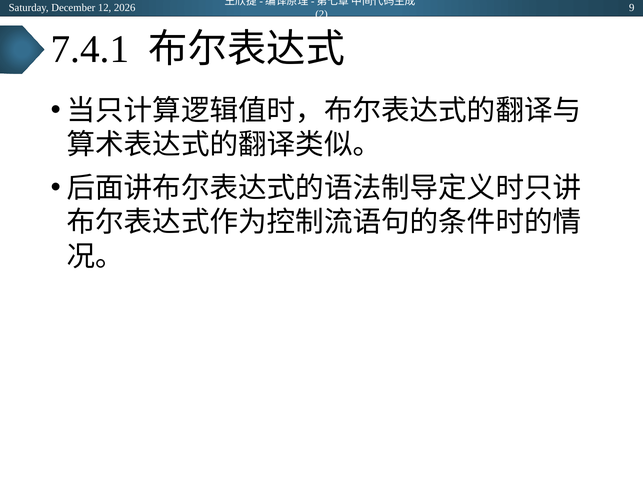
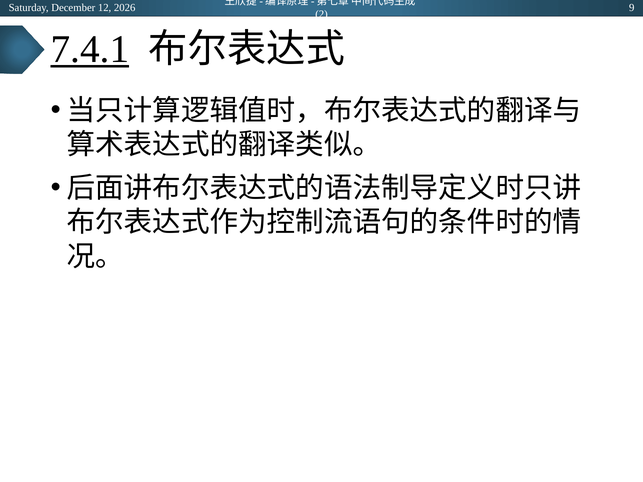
7.4.1 underline: none -> present (90, 49)
